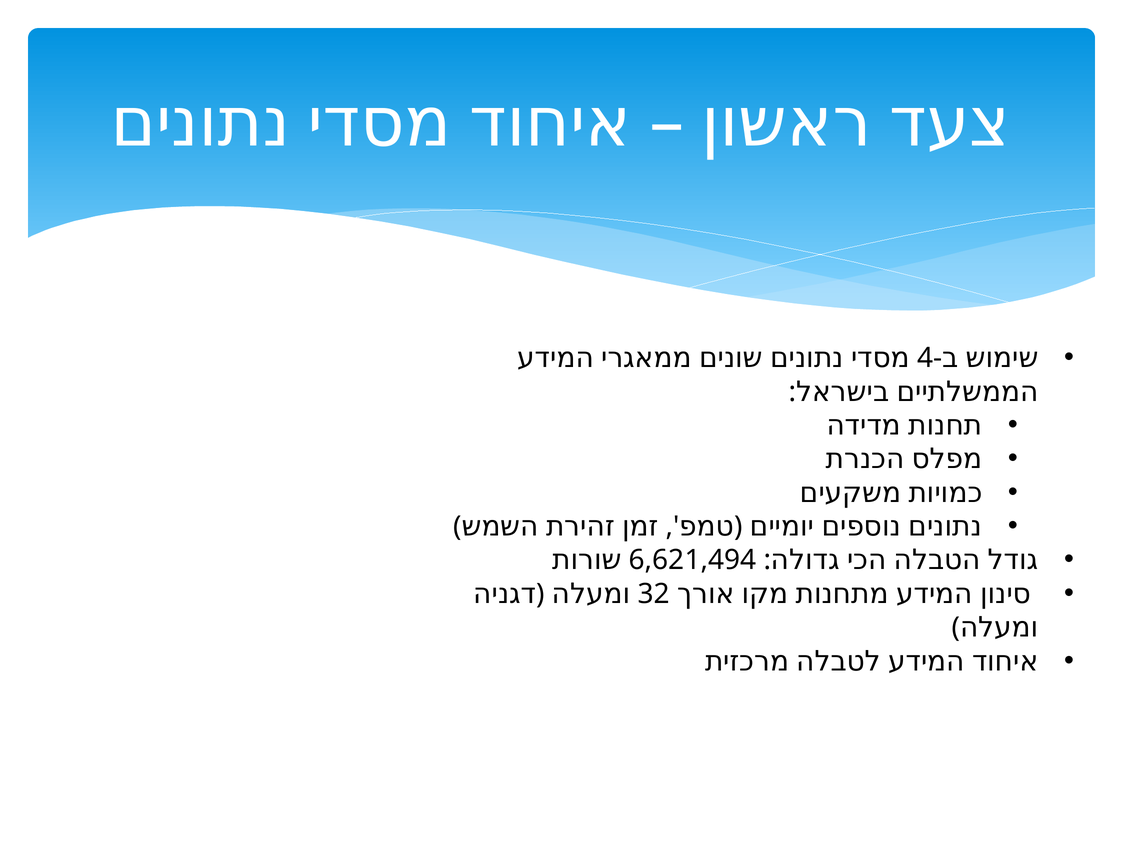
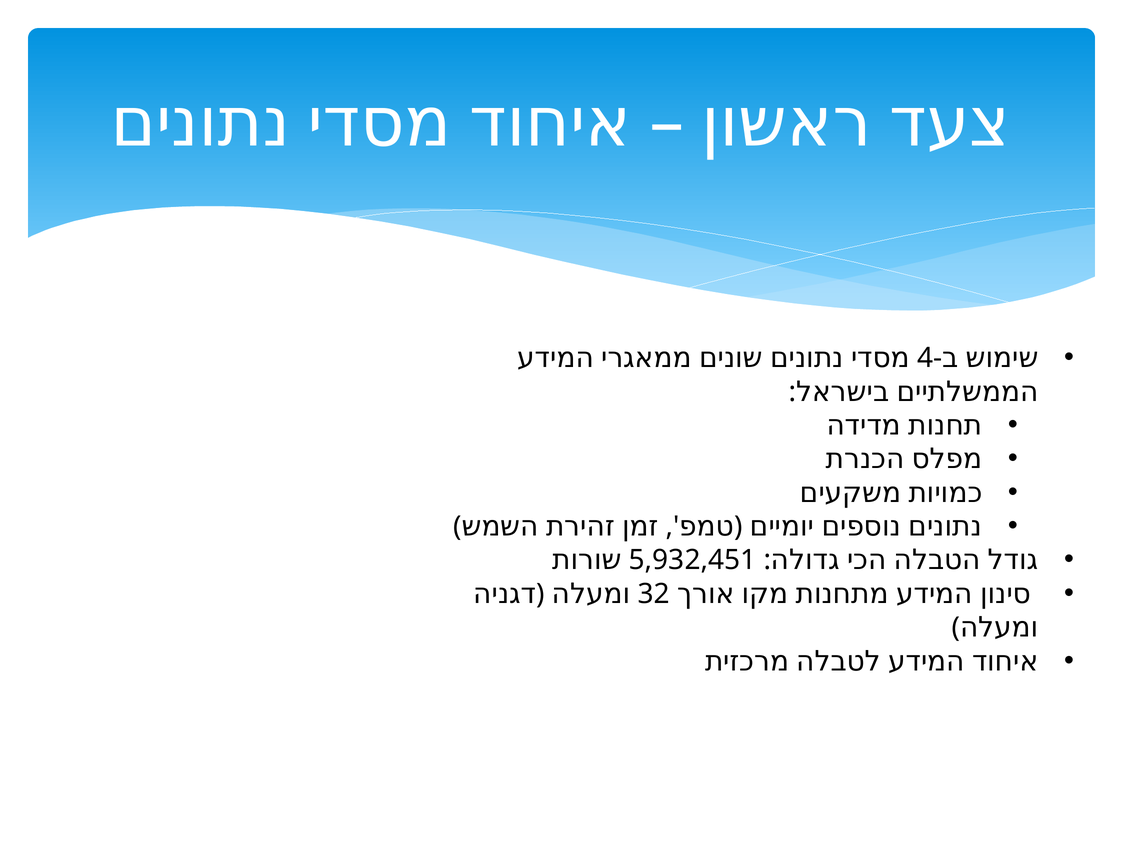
6,621,494: 6,621,494 -> 5,932,451 (693, 560)
